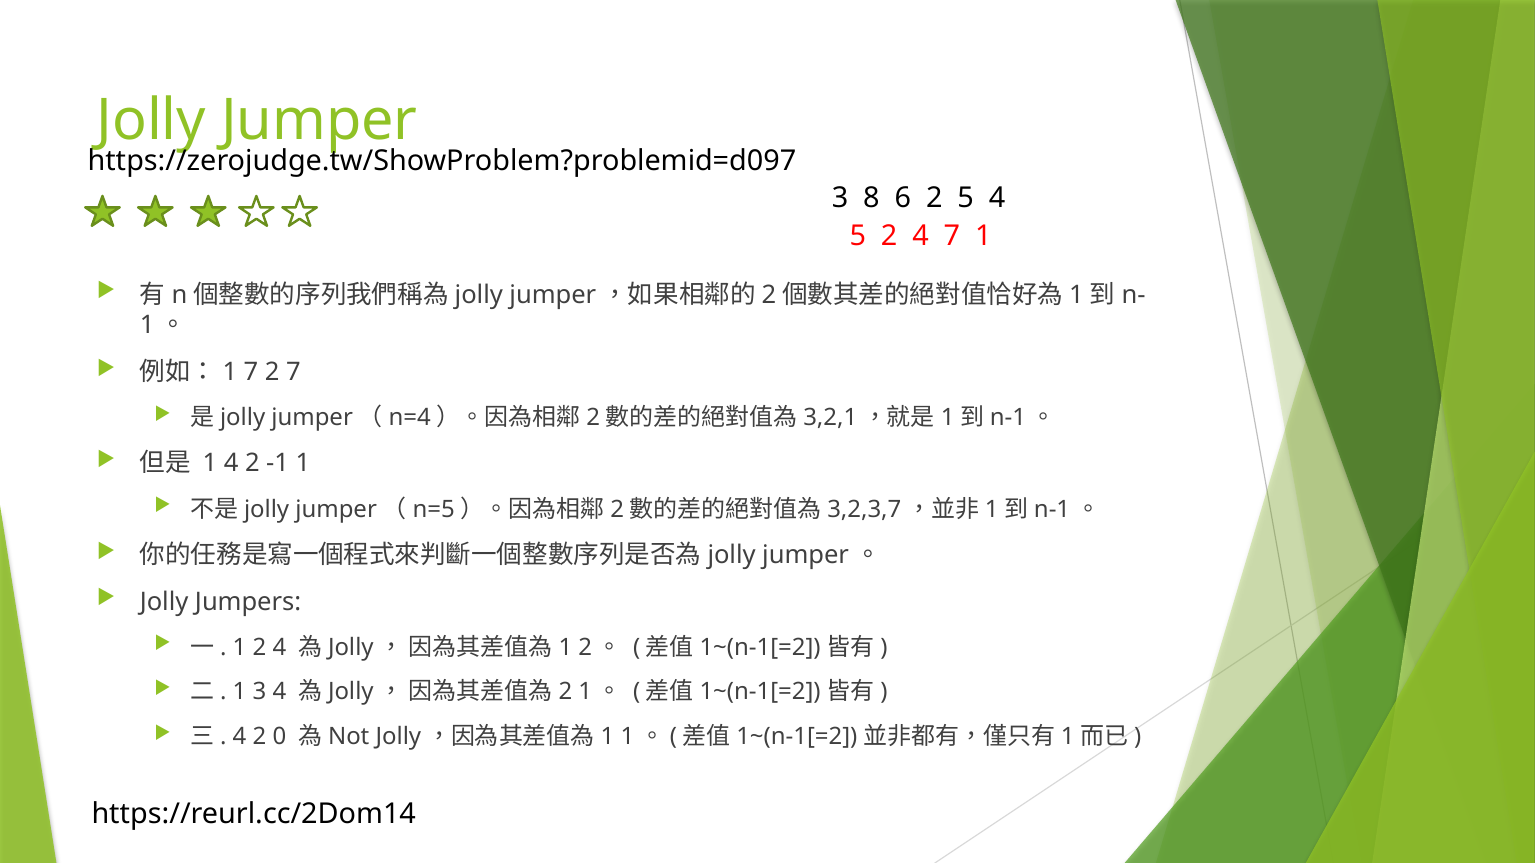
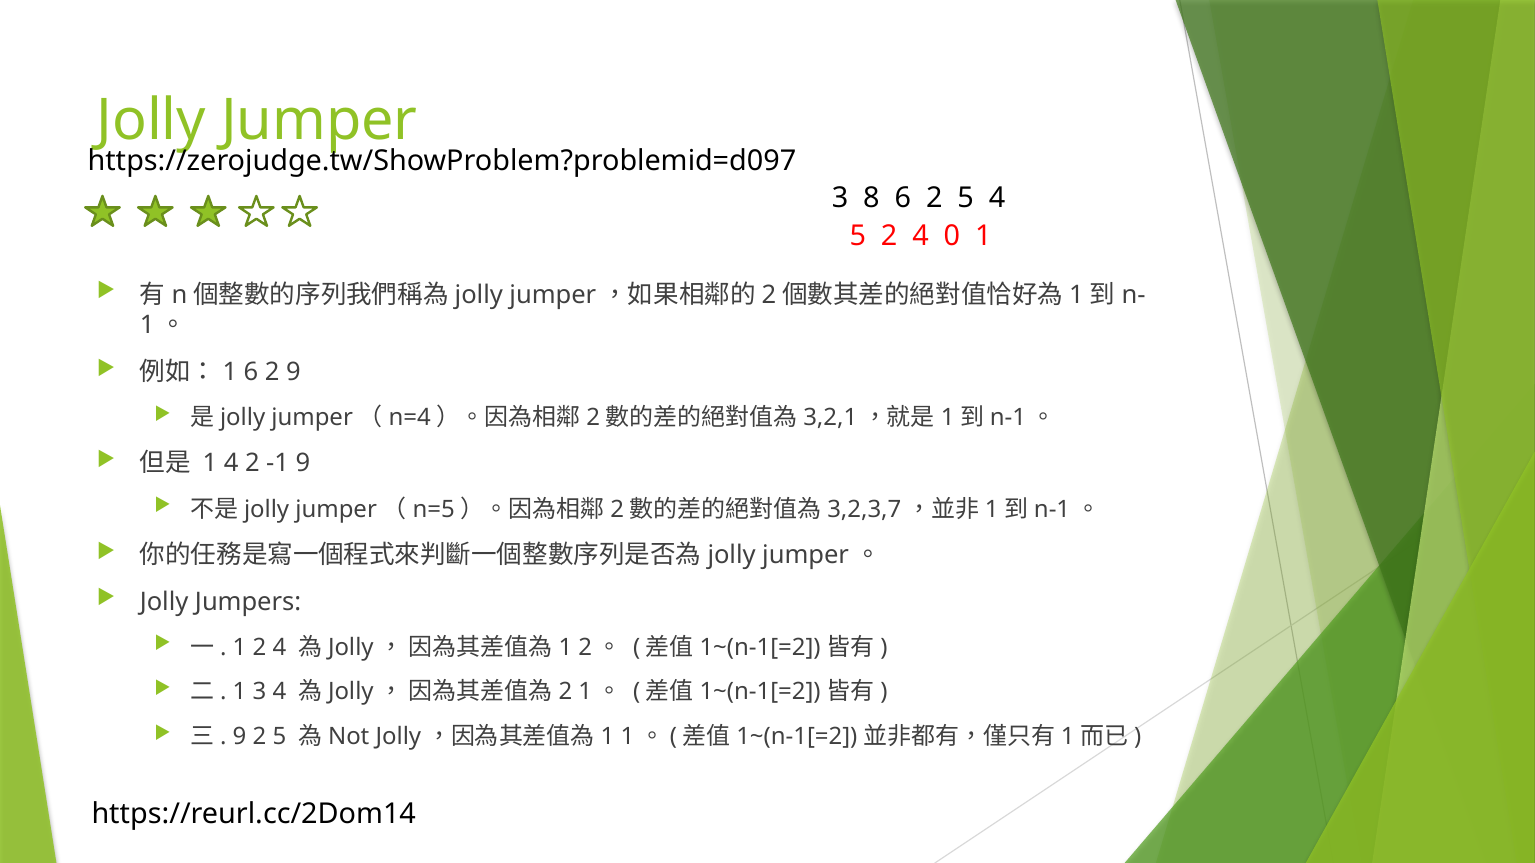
4 7: 7 -> 0 (952, 236)
7: 7 -> 6 (251, 372)
2 7: 7 -> 9 (293, 372)
-1 1: 1 -> 9 (303, 464)
4: 4 -> 9 (240, 737)
0: 0 -> 5 (279, 737)
